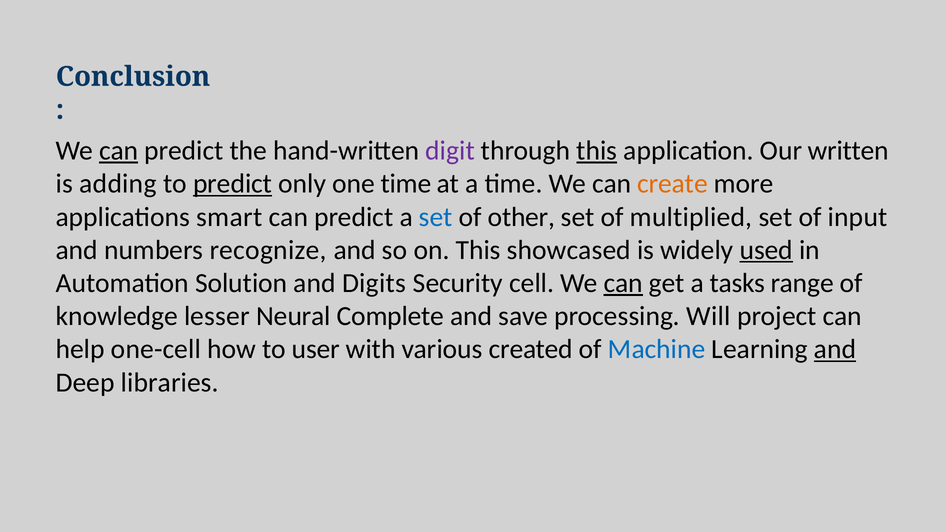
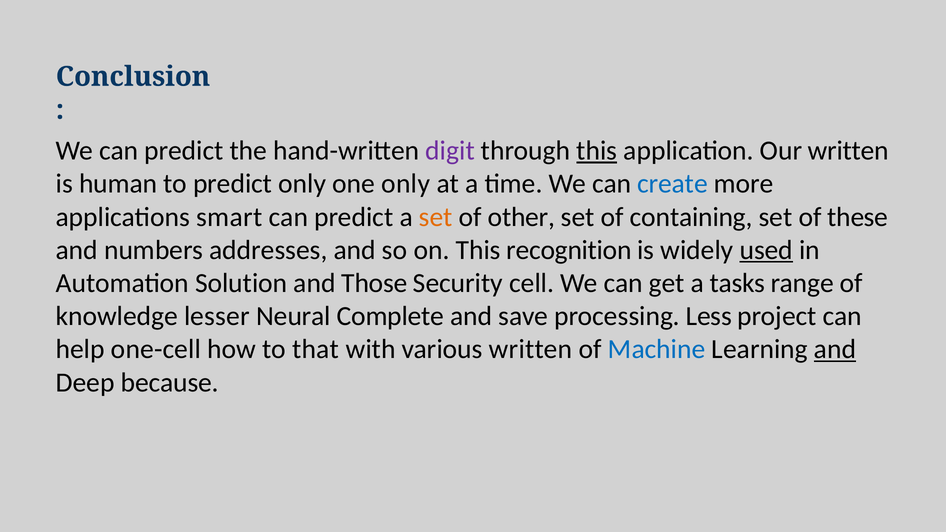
can underline: present -> none (119, 151)
adding: adding -> human (118, 184)
predict underline: present -> none (233, 184)
one time: time -> only (406, 184)
create colour: orange -> blue (673, 184)
set colour: blue -> orange (436, 217)
multiplied: multiplied -> containing (691, 217)
input: input -> these (858, 217)
recognize: recognize -> addresses (268, 250)
showcased: showcased -> recognition (569, 250)
Digits: Digits -> Those (374, 283)
can underline: present -> none (623, 283)
Will: Will -> Less (709, 316)
user: user -> that (316, 349)
various created: created -> written (531, 349)
libraries: libraries -> because (170, 383)
